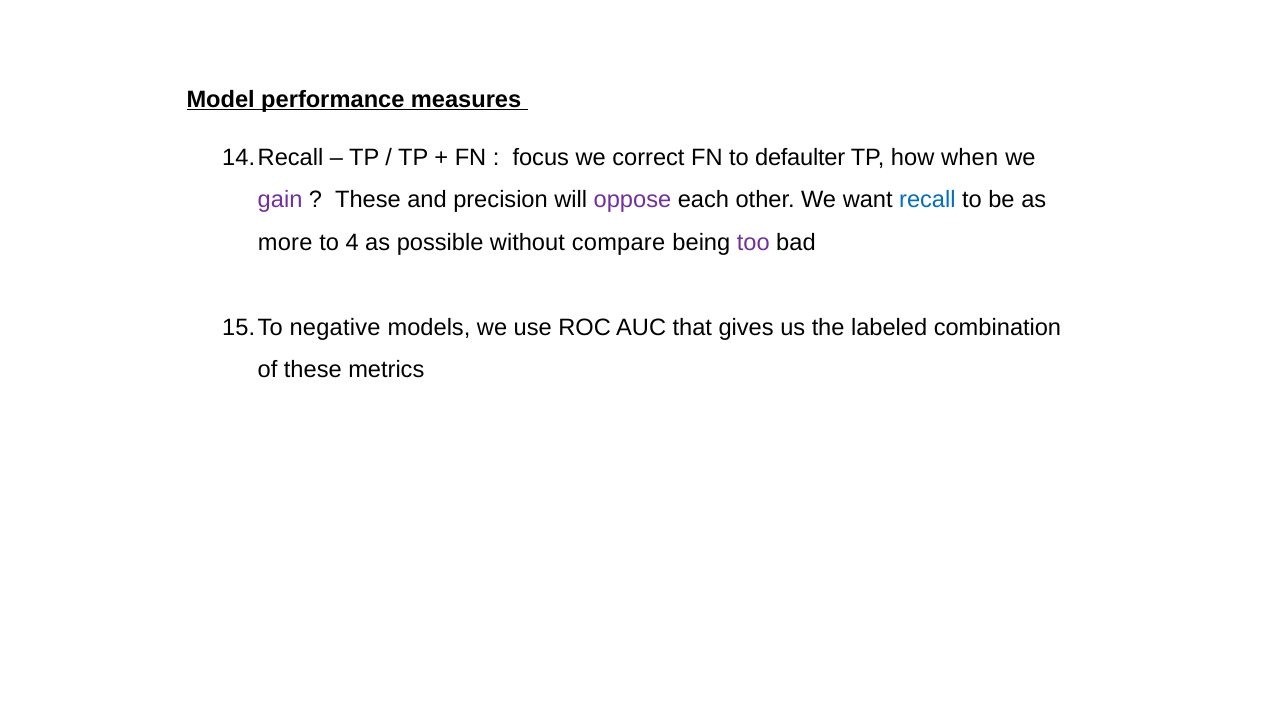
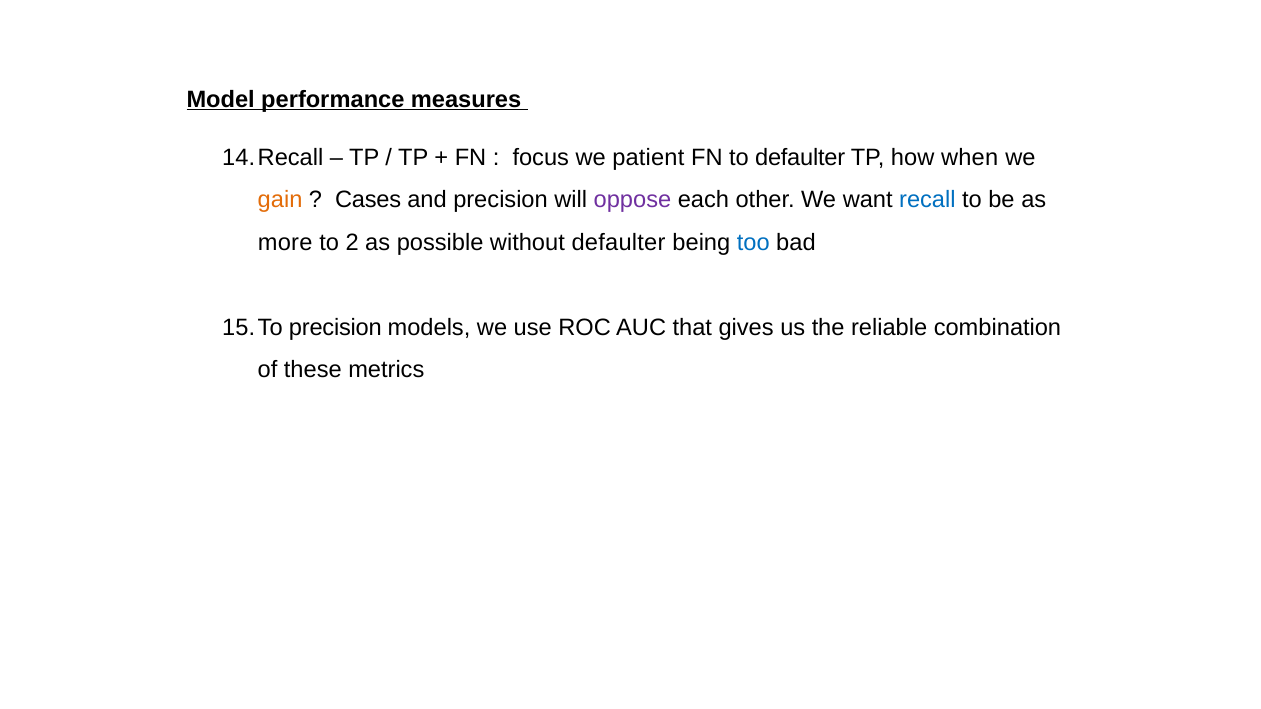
correct: correct -> patient (648, 157)
gain colour: purple -> orange (280, 200)
These: These -> Cases (368, 200)
4: 4 -> 2 (352, 243)
without compare: compare -> defaulter (619, 243)
too colour: purple -> blue (753, 243)
negative: negative -> precision (335, 328)
labeled: labeled -> reliable (889, 328)
